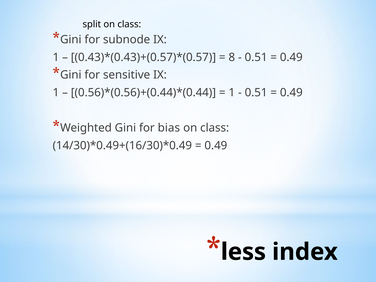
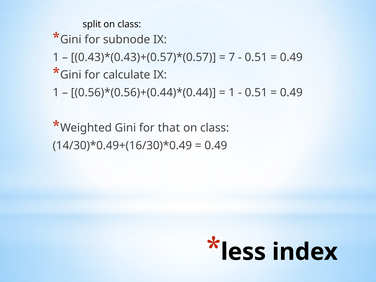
8: 8 -> 7 (232, 57)
sensitive: sensitive -> calculate (127, 75)
bias: bias -> that (169, 128)
